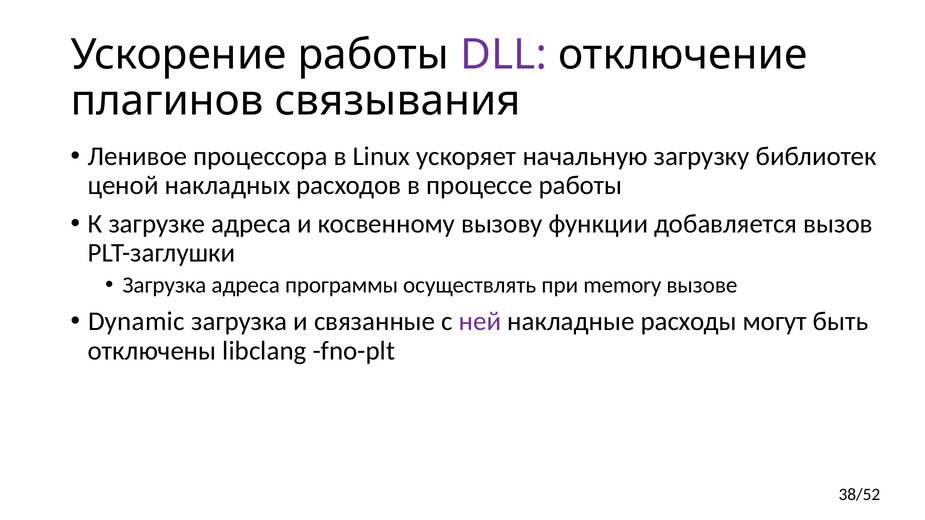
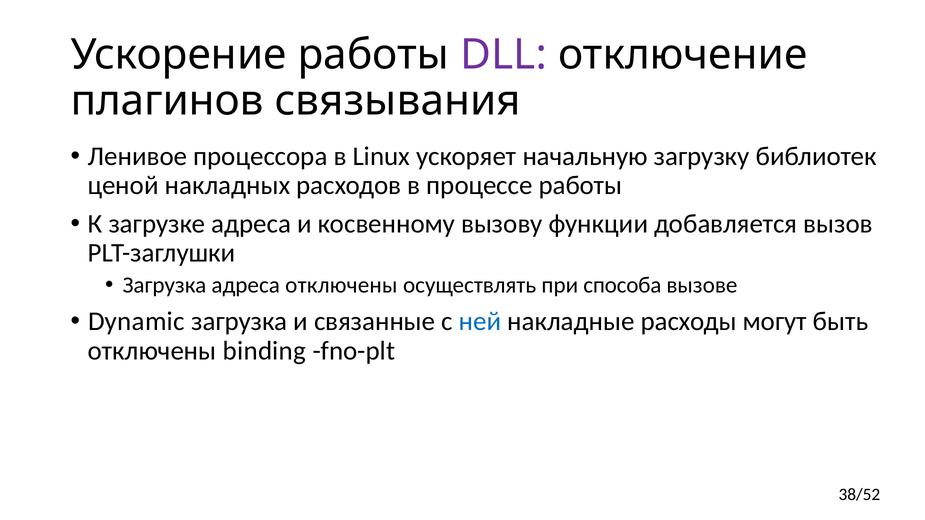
адреса программы: программы -> отключены (341, 285)
memory: memory -> способа (622, 285)
ней colour: purple -> blue (480, 322)
libclang: libclang -> binding (264, 351)
